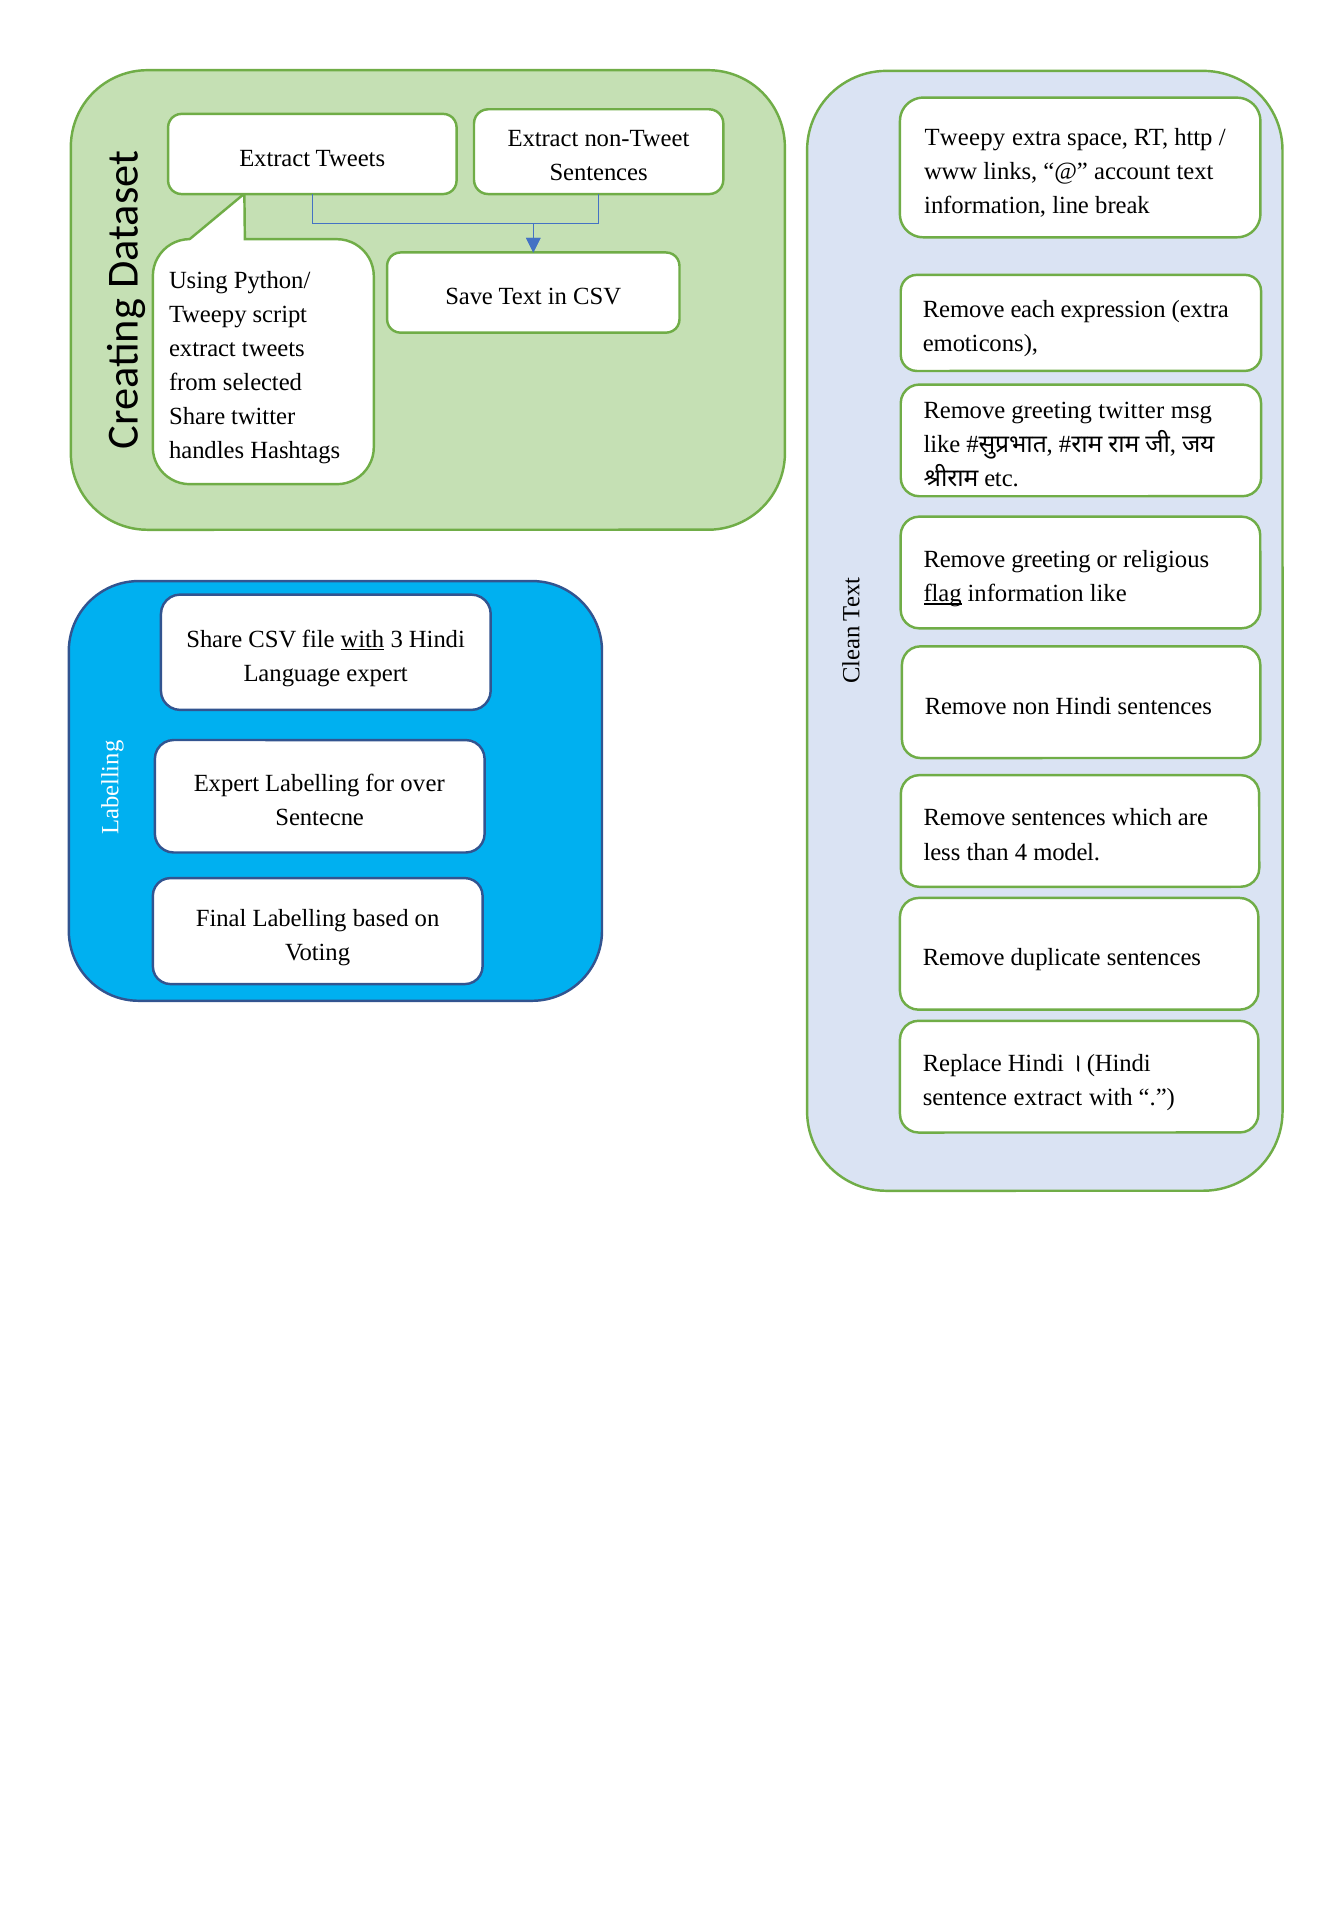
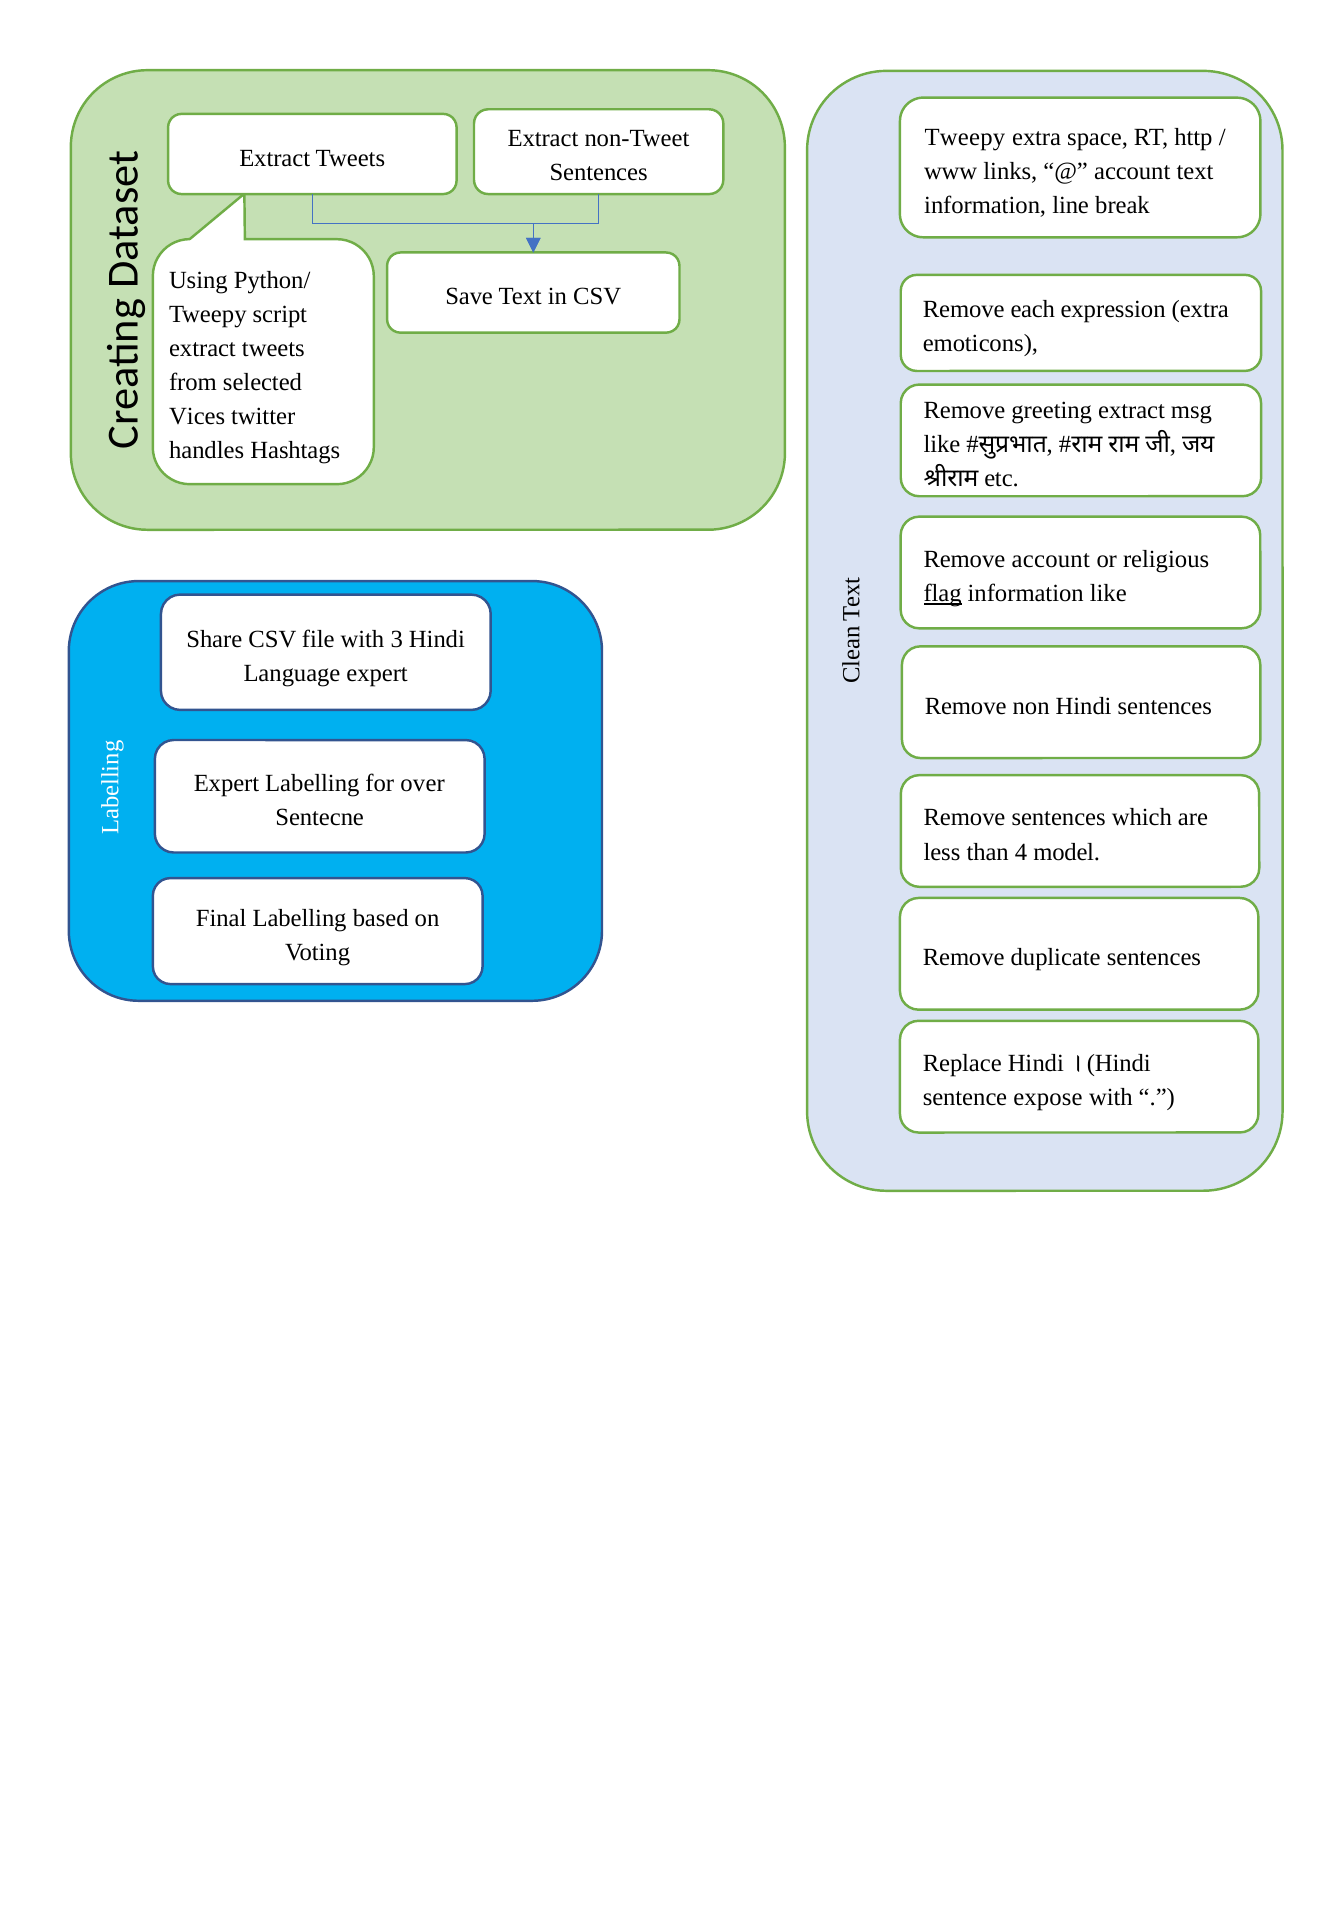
greeting twitter: twitter -> extract (1132, 410)
Share: Share -> Vices (197, 416)
greeting: greeting -> account (1051, 559)
with underline: present -> none (362, 639)
sentence extract: extract -> expose (1048, 1097)
